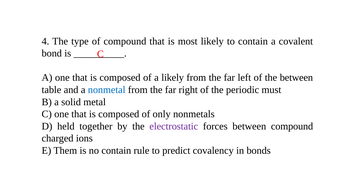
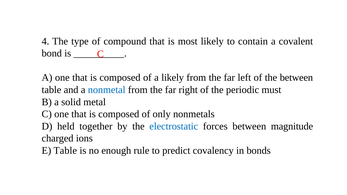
electrostatic colour: purple -> blue (174, 126)
between compound: compound -> magnitude (292, 126)
E Them: Them -> Table (65, 151)
no contain: contain -> enough (116, 151)
